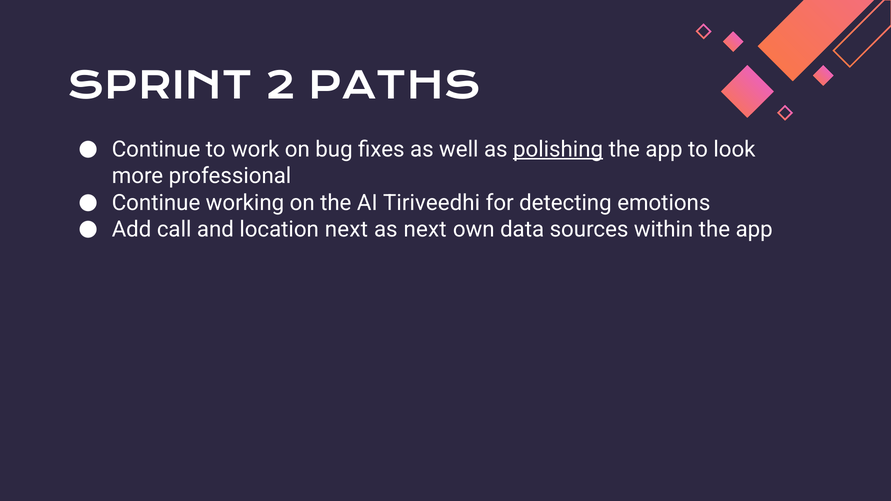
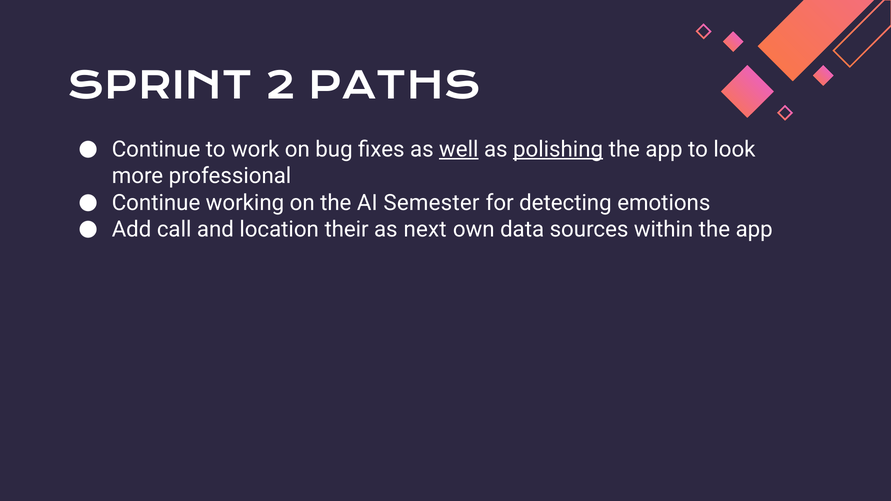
well underline: none -> present (459, 149)
Tiriveedhi: Tiriveedhi -> Semester (432, 203)
location next: next -> their (347, 229)
